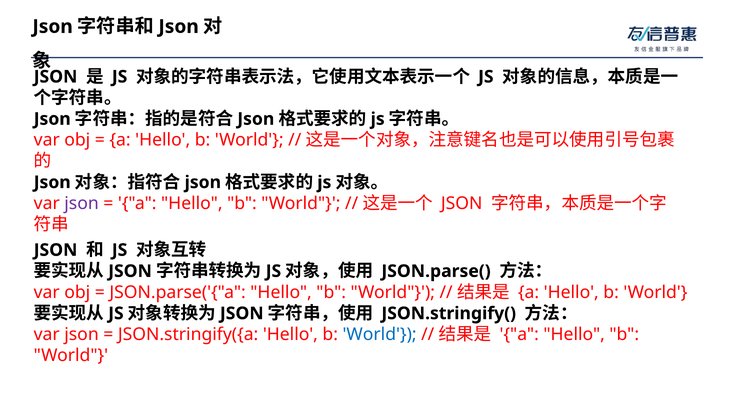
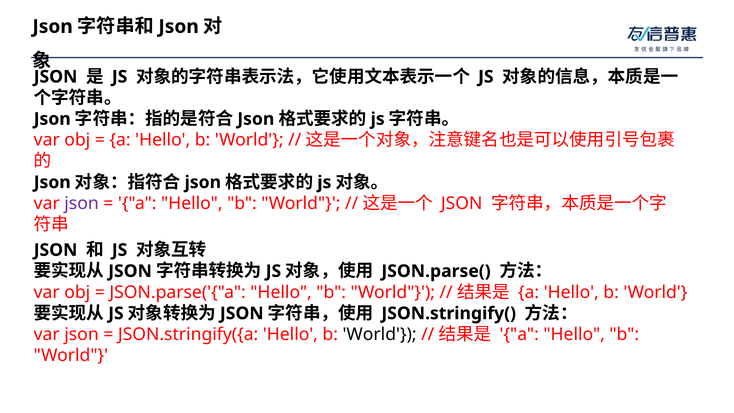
World colour: blue -> black (380, 334)
